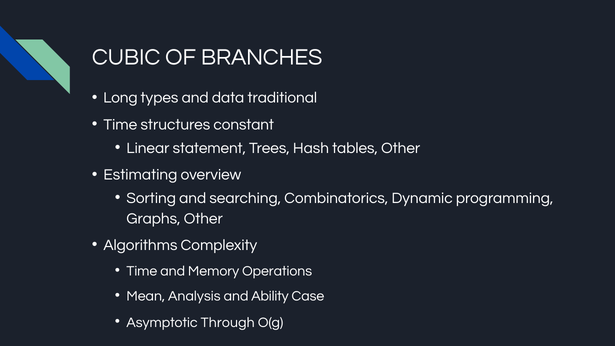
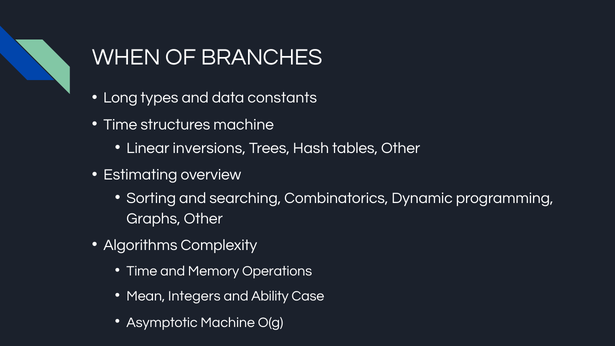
CUBIC: CUBIC -> WHEN (126, 57)
traditional: traditional -> constants (282, 98)
structures constant: constant -> machine (244, 125)
statement: statement -> inversions (209, 148)
Analysis: Analysis -> Integers (194, 296)
Asymptotic Through: Through -> Machine (228, 322)
